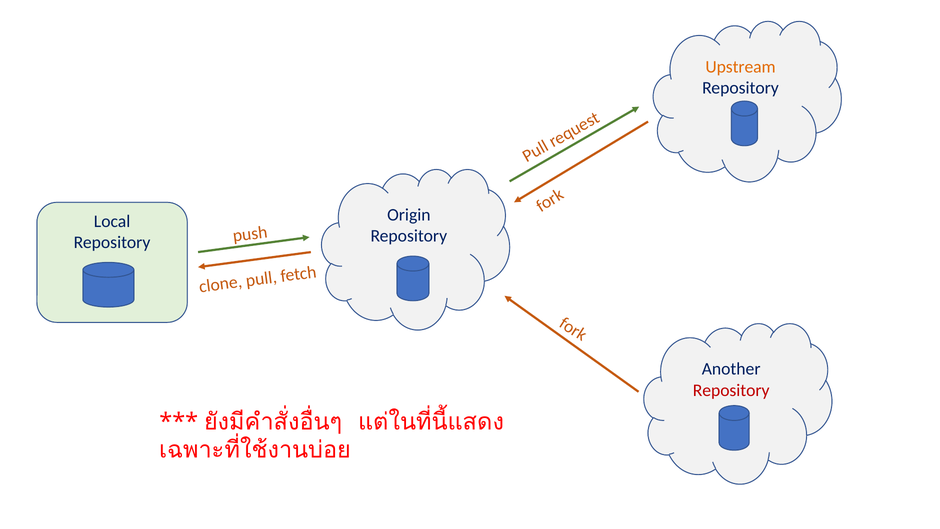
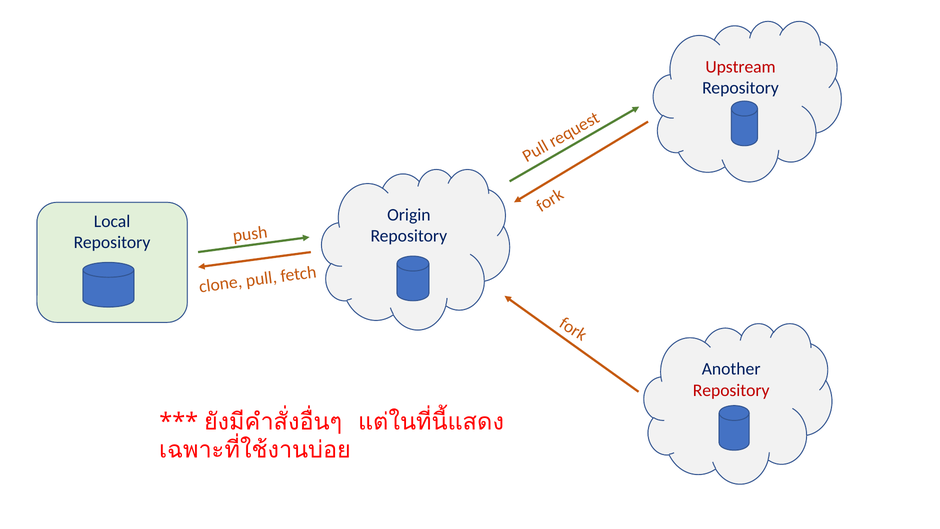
Upstream colour: orange -> red (741, 67)
